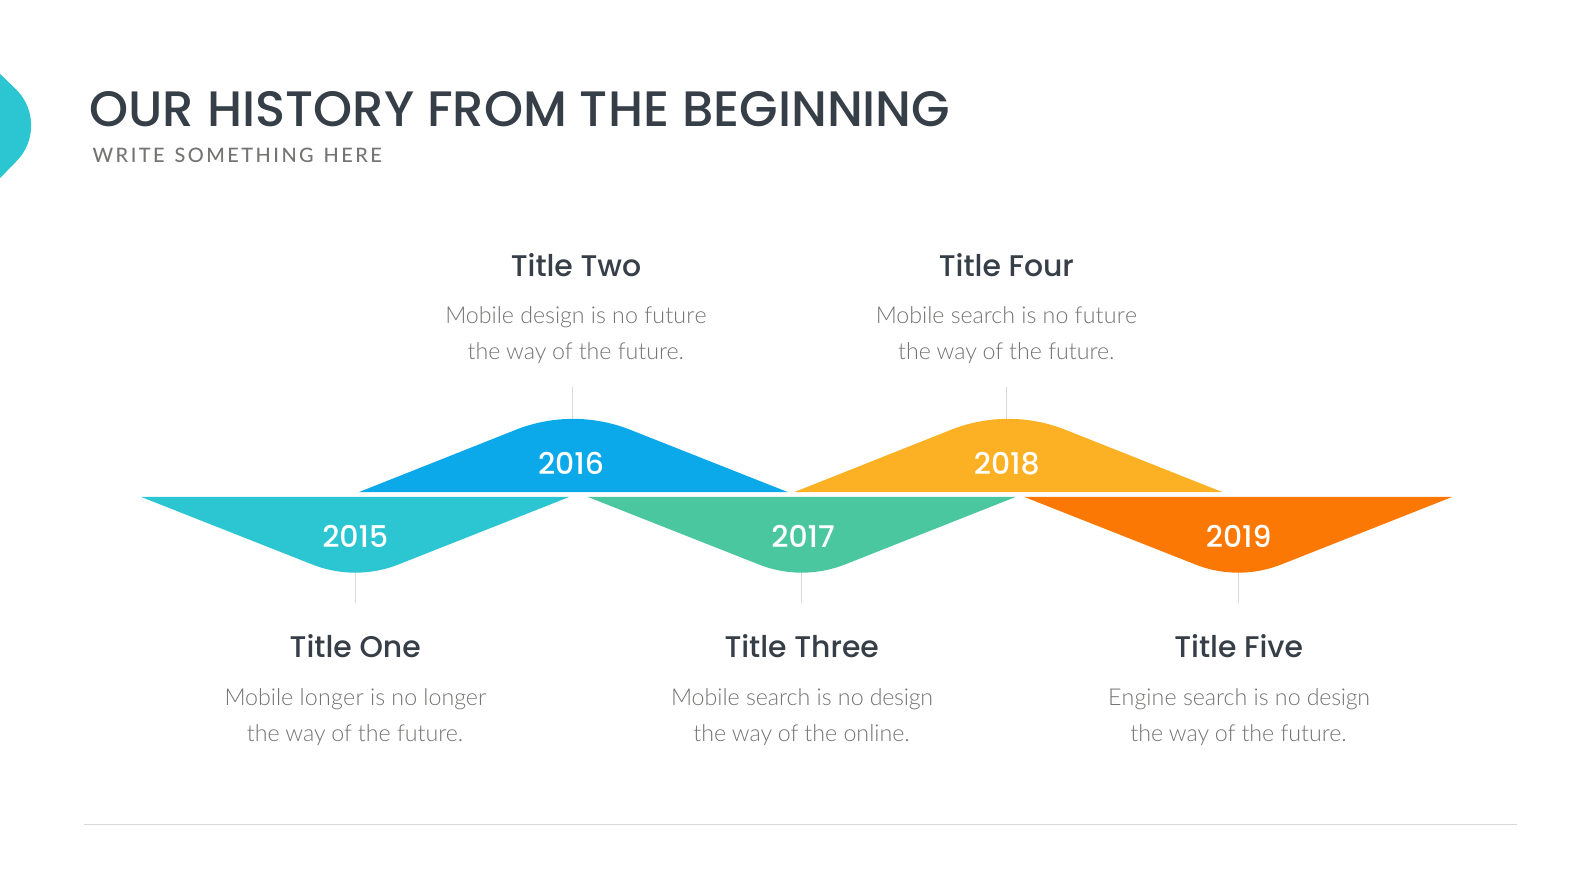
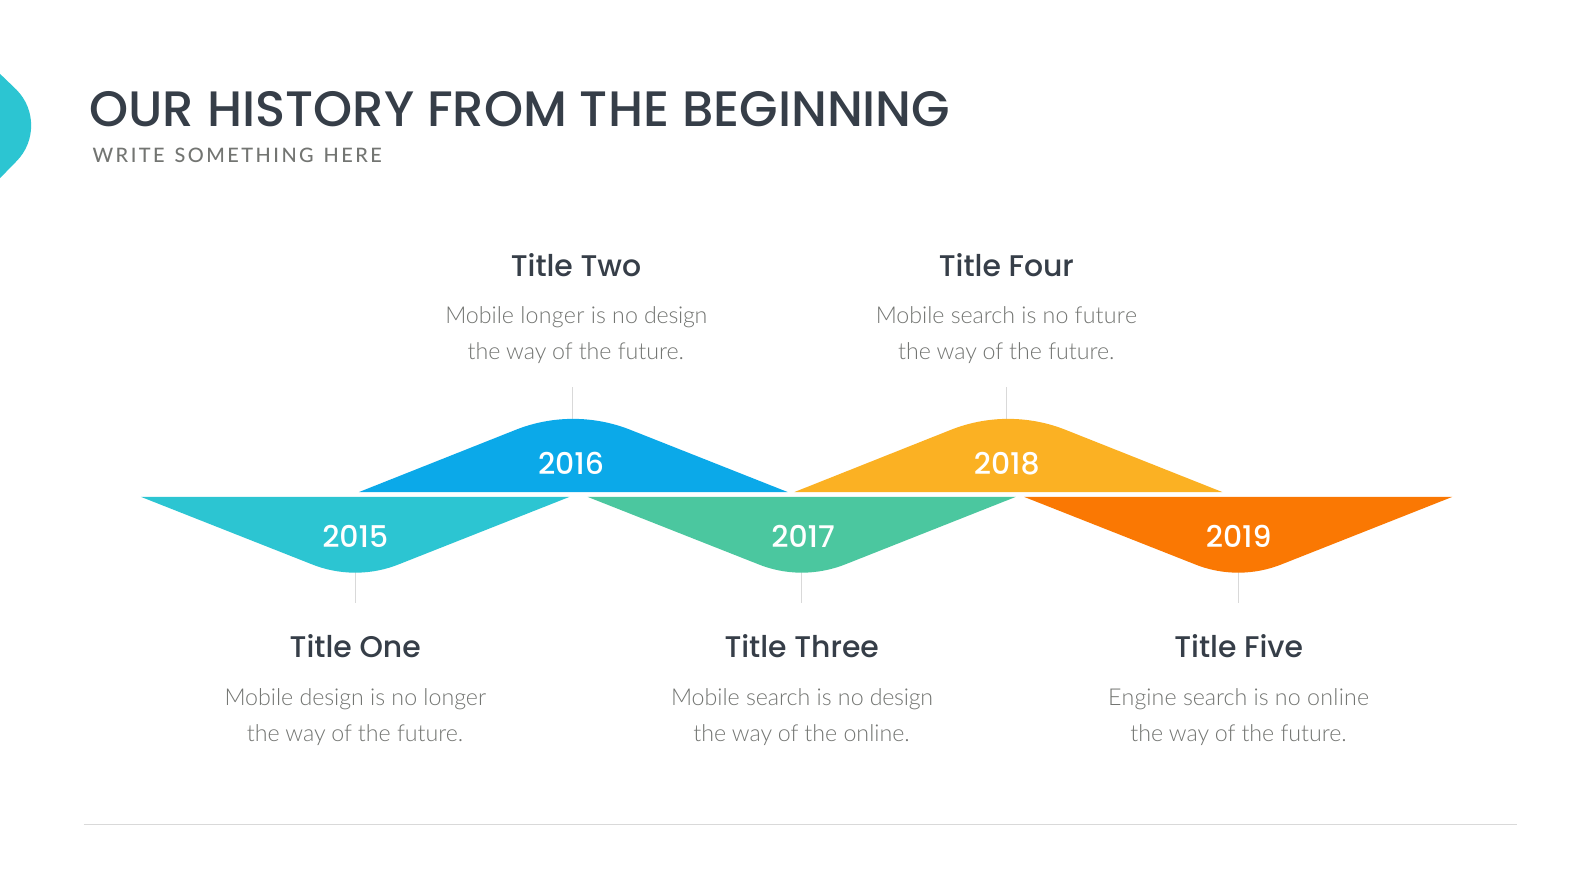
Mobile design: design -> longer (552, 316)
future: future -> design (676, 316)
Mobile longer: longer -> design (332, 698)
design: design -> online (1338, 698)
